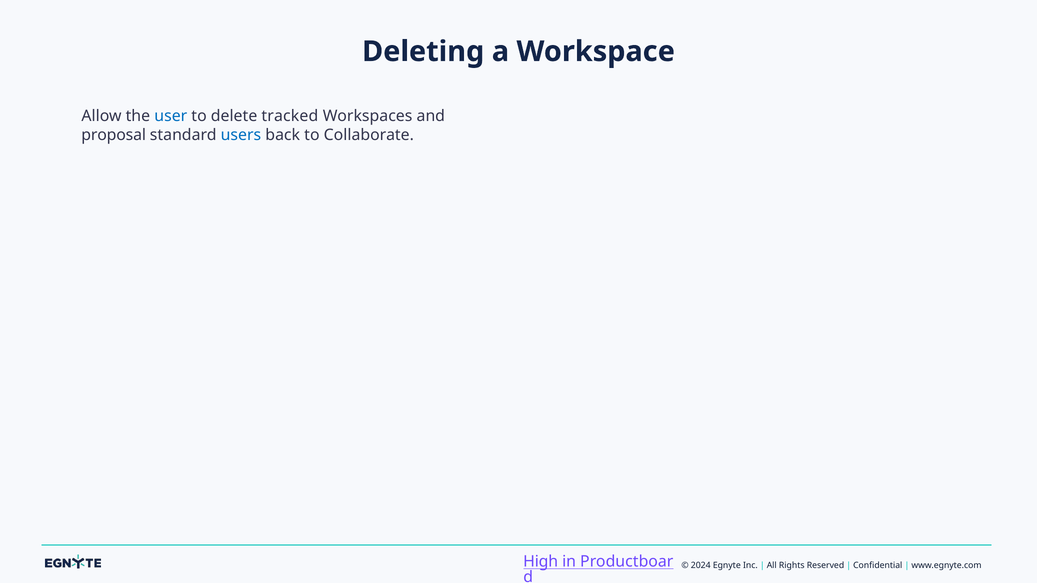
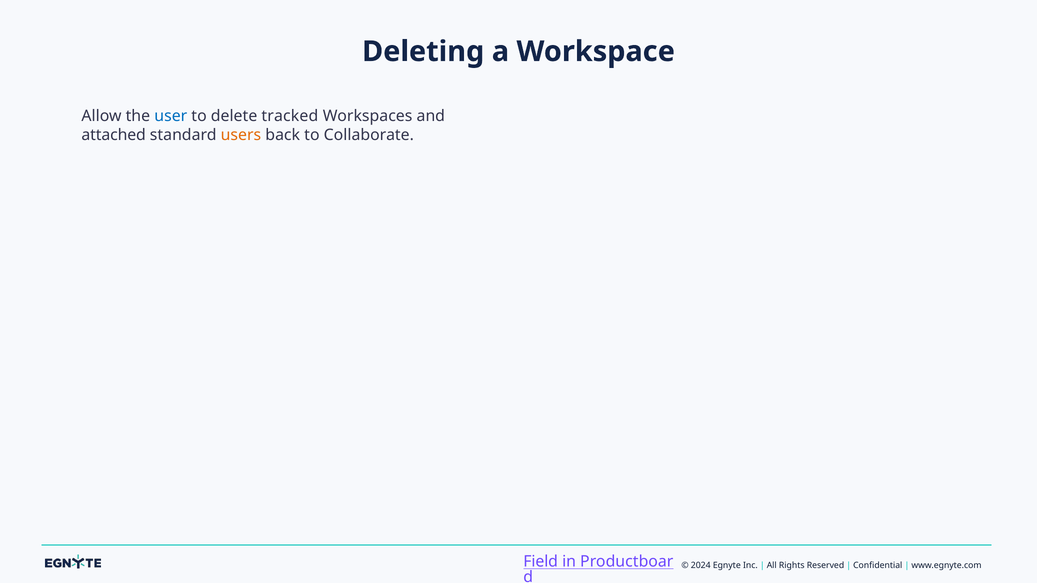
proposal: proposal -> attached (114, 135)
users colour: blue -> orange (241, 135)
High: High -> Field (541, 562)
